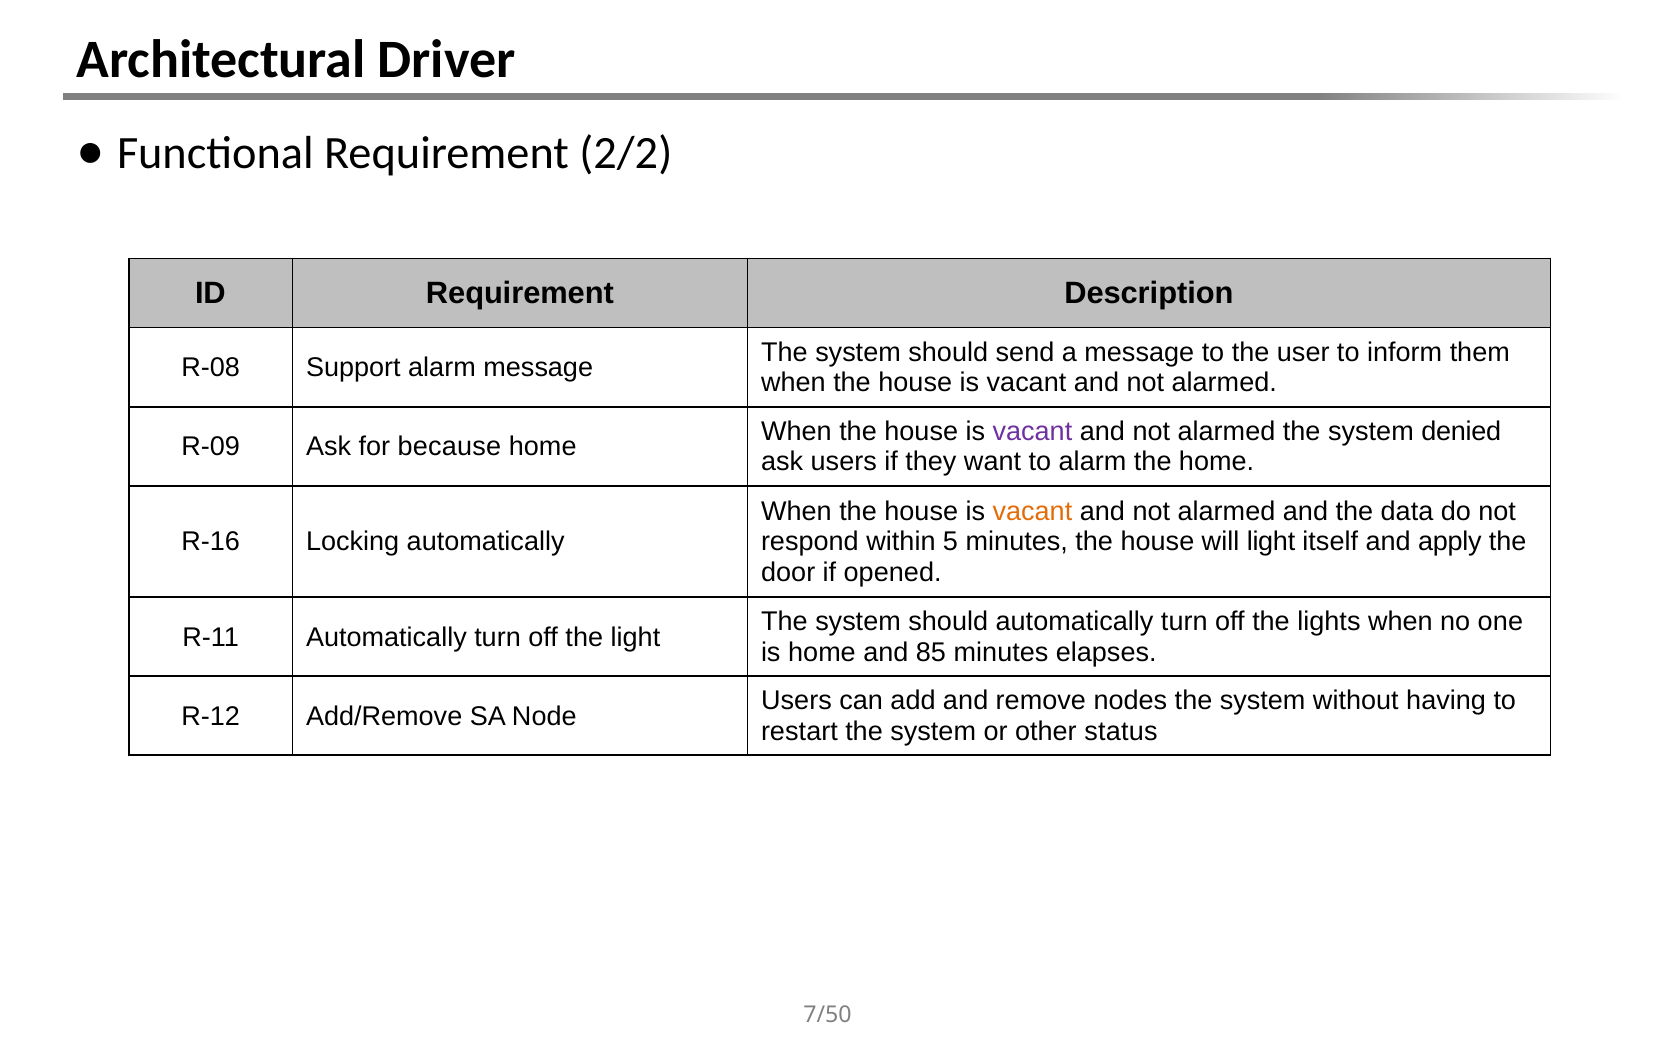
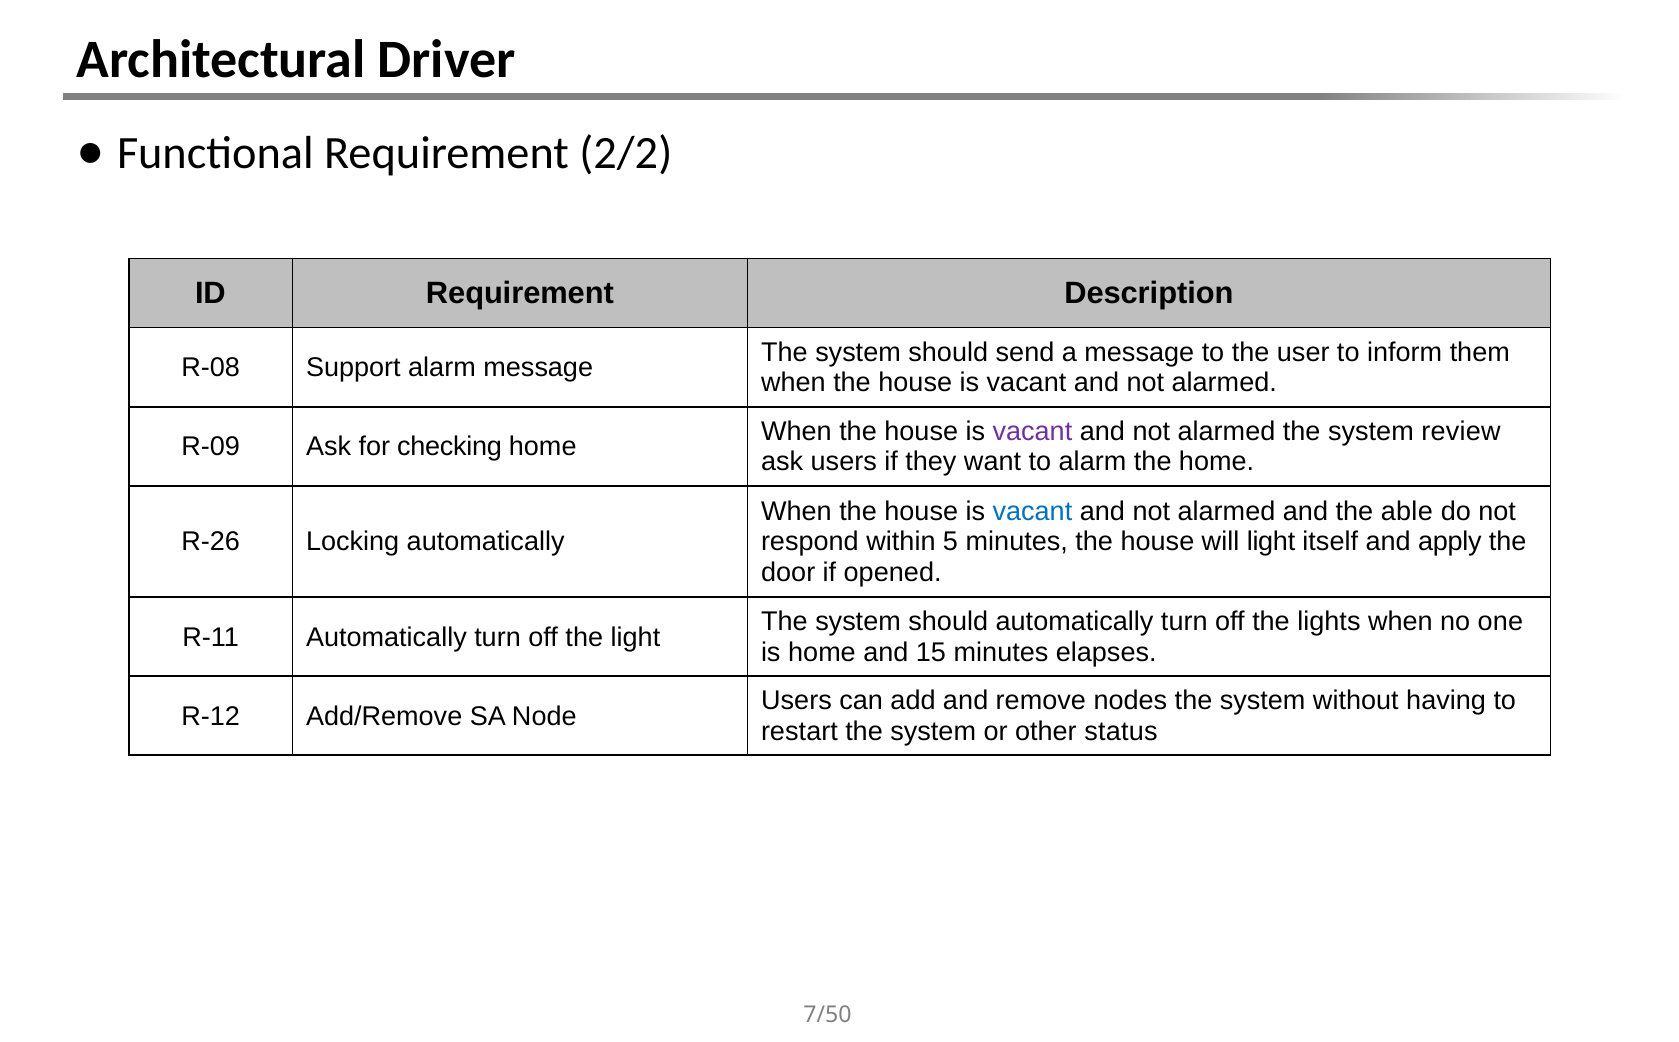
denied: denied -> review (1461, 432)
because: because -> checking (450, 447)
vacant colour: orange -> blue (1032, 512)
data: data -> able (1407, 512)
R-16: R-16 -> R-26 (211, 542)
85: 85 -> 15 (931, 652)
